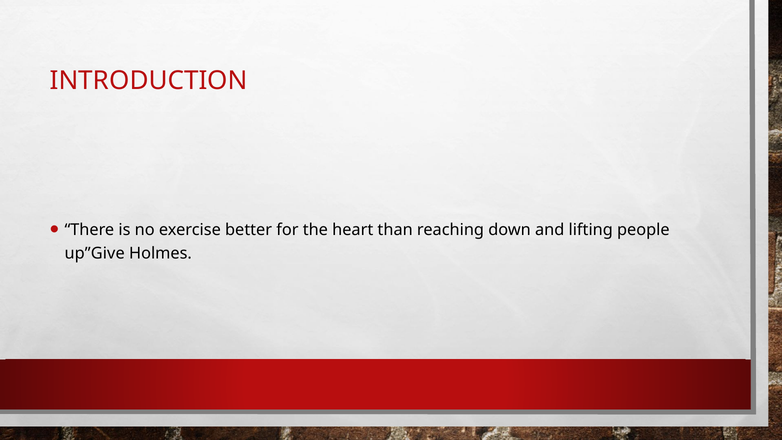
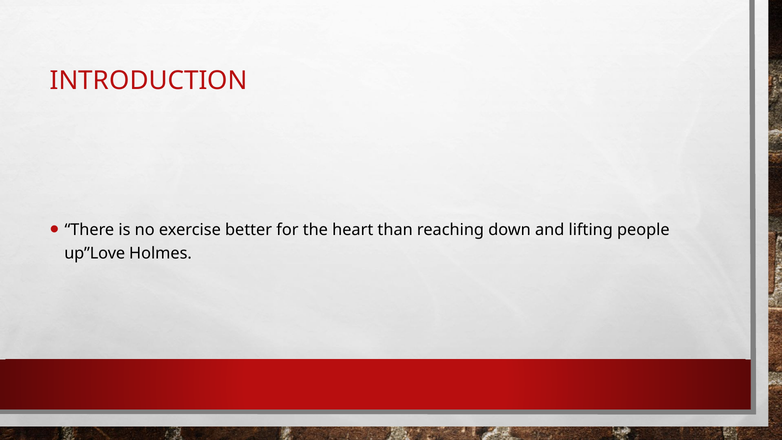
up”Give: up”Give -> up”Love (95, 253)
